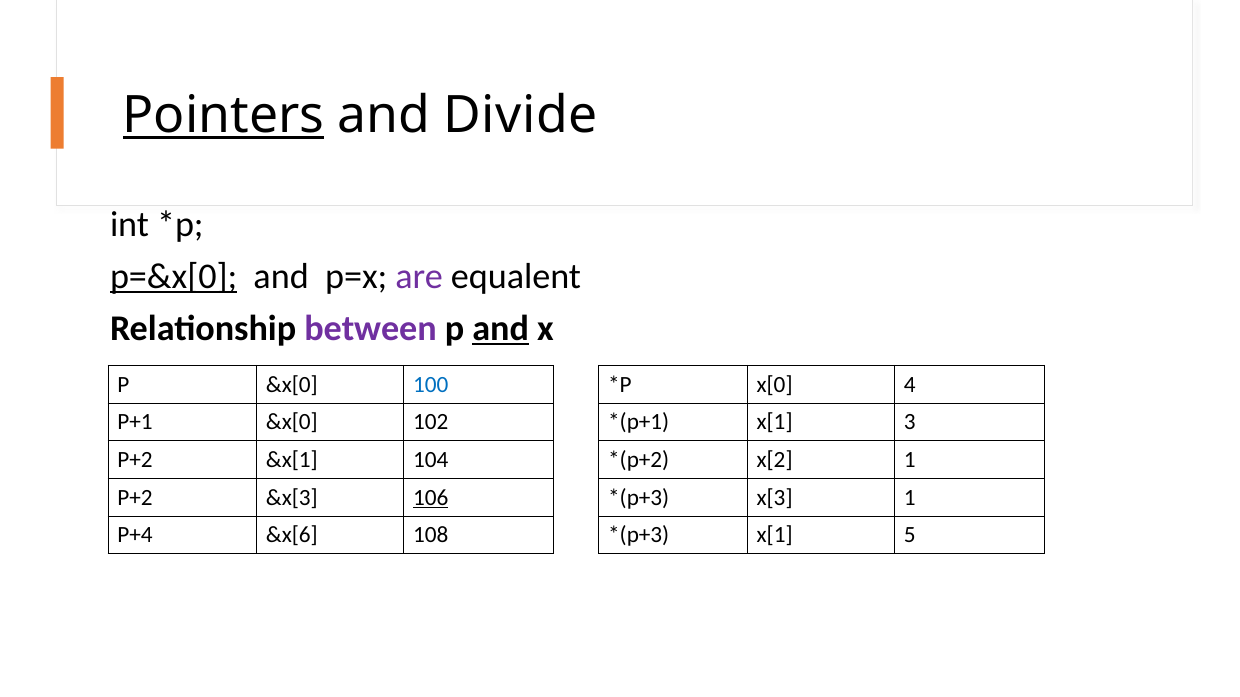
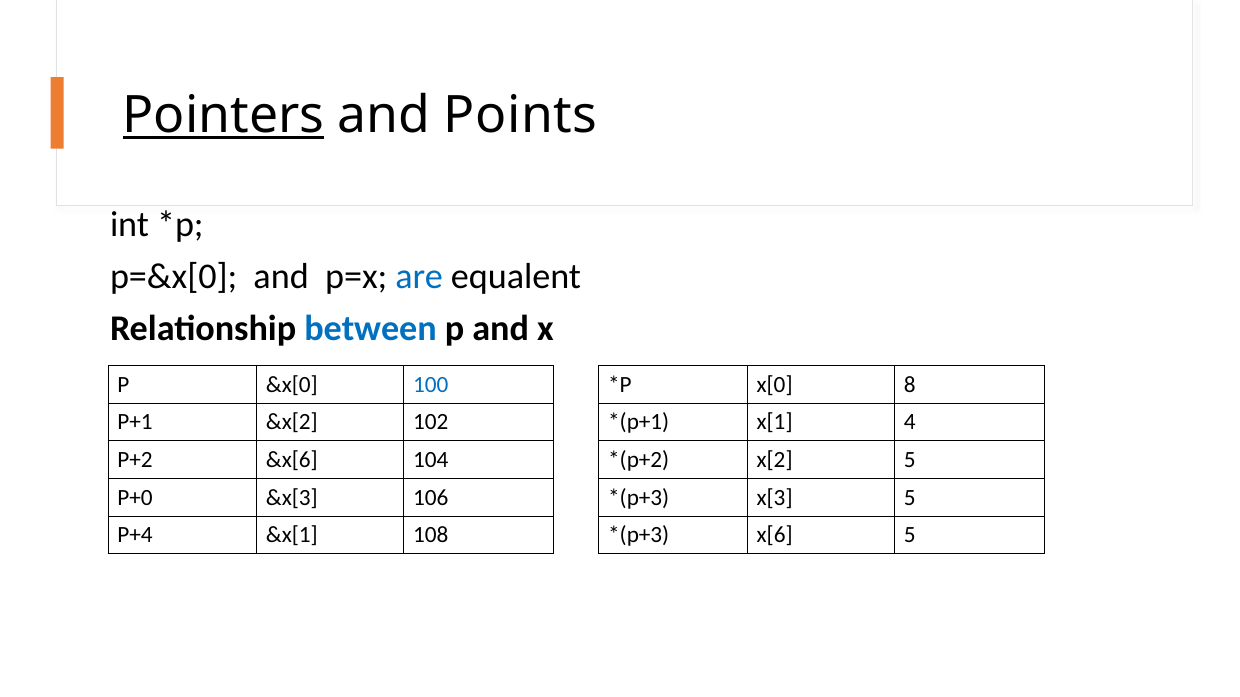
Divide: Divide -> Points (520, 115)
p=&x[0 underline: present -> none (174, 277)
are colour: purple -> blue (419, 277)
between colour: purple -> blue (371, 329)
and underline: present -> none (501, 329)
4: 4 -> 8 (910, 385)
P+1 &x[0: &x[0 -> &x[2 (292, 423)
3: 3 -> 4 (910, 423)
&x[1: &x[1 -> &x[6 (292, 460)
x[2 1: 1 -> 5 (910, 460)
P+2: P+2 -> P+0 (135, 498)
106 underline: present -> none (431, 498)
x[3 1: 1 -> 5 (910, 498)
&x[6: &x[6 -> &x[1 (292, 536)
x[1: x[1 -> x[6 (775, 536)
